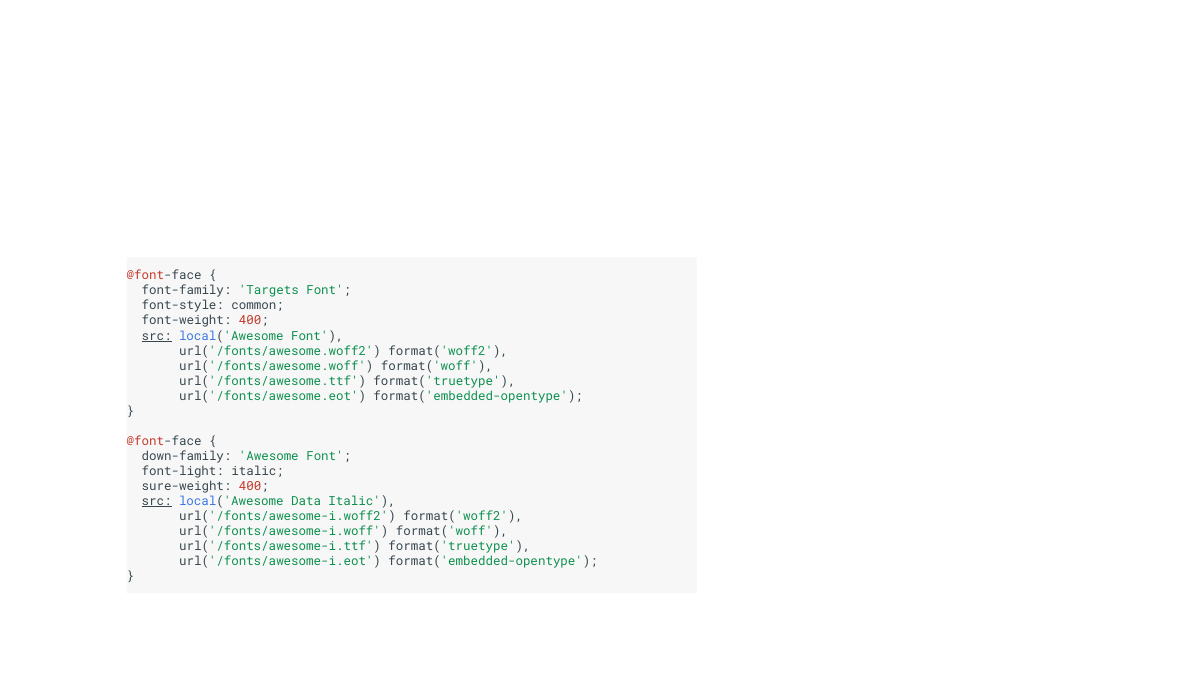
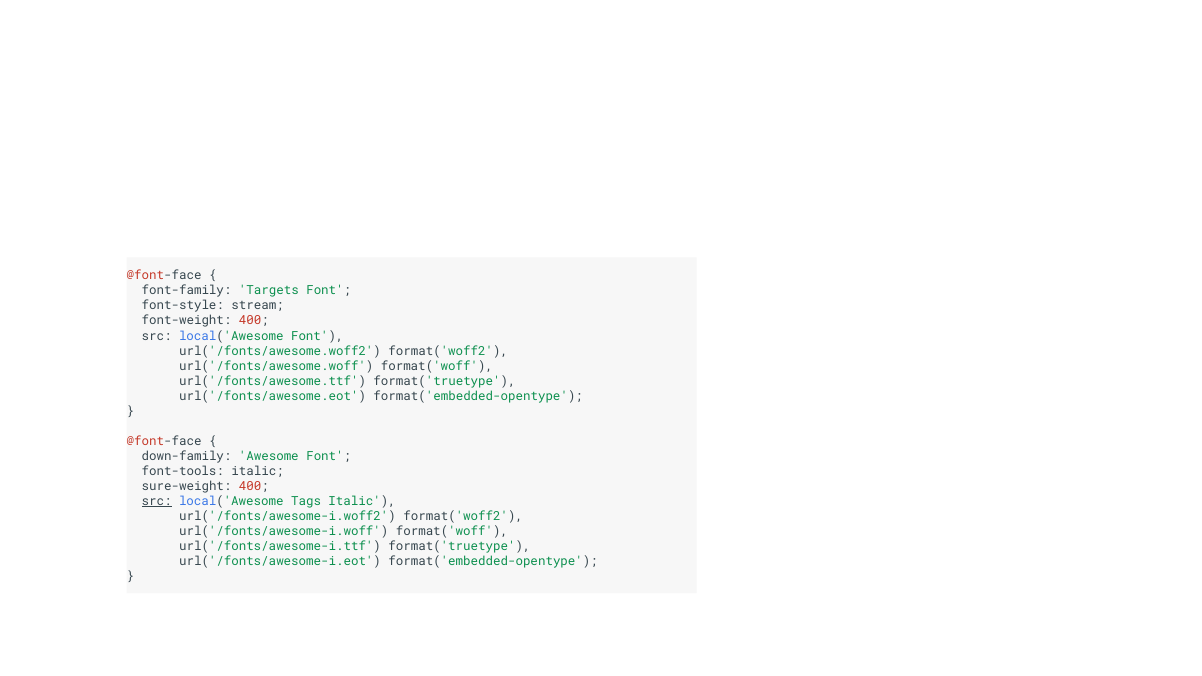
common: common -> stream (258, 306)
src underline: present -> none (157, 336)
font-light: font-light -> font-tools (183, 471)
Data: Data -> Tags (306, 501)
